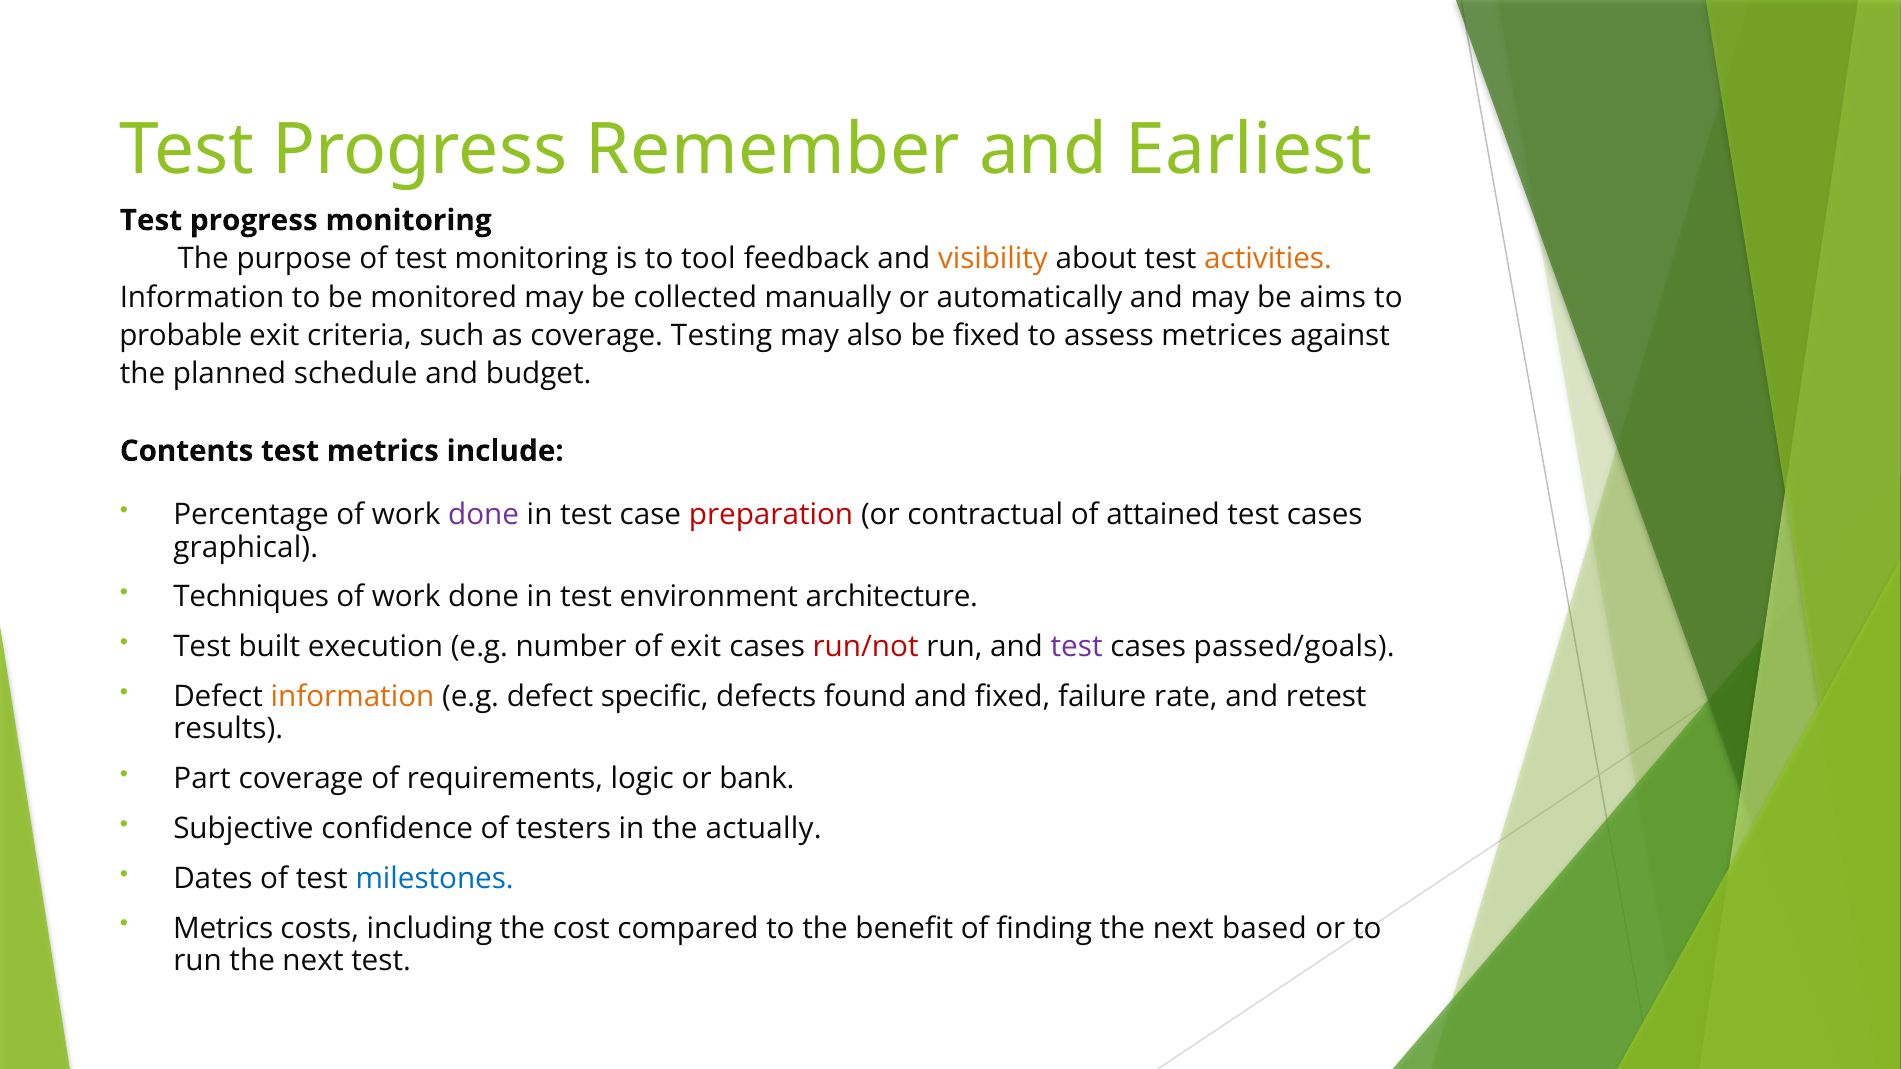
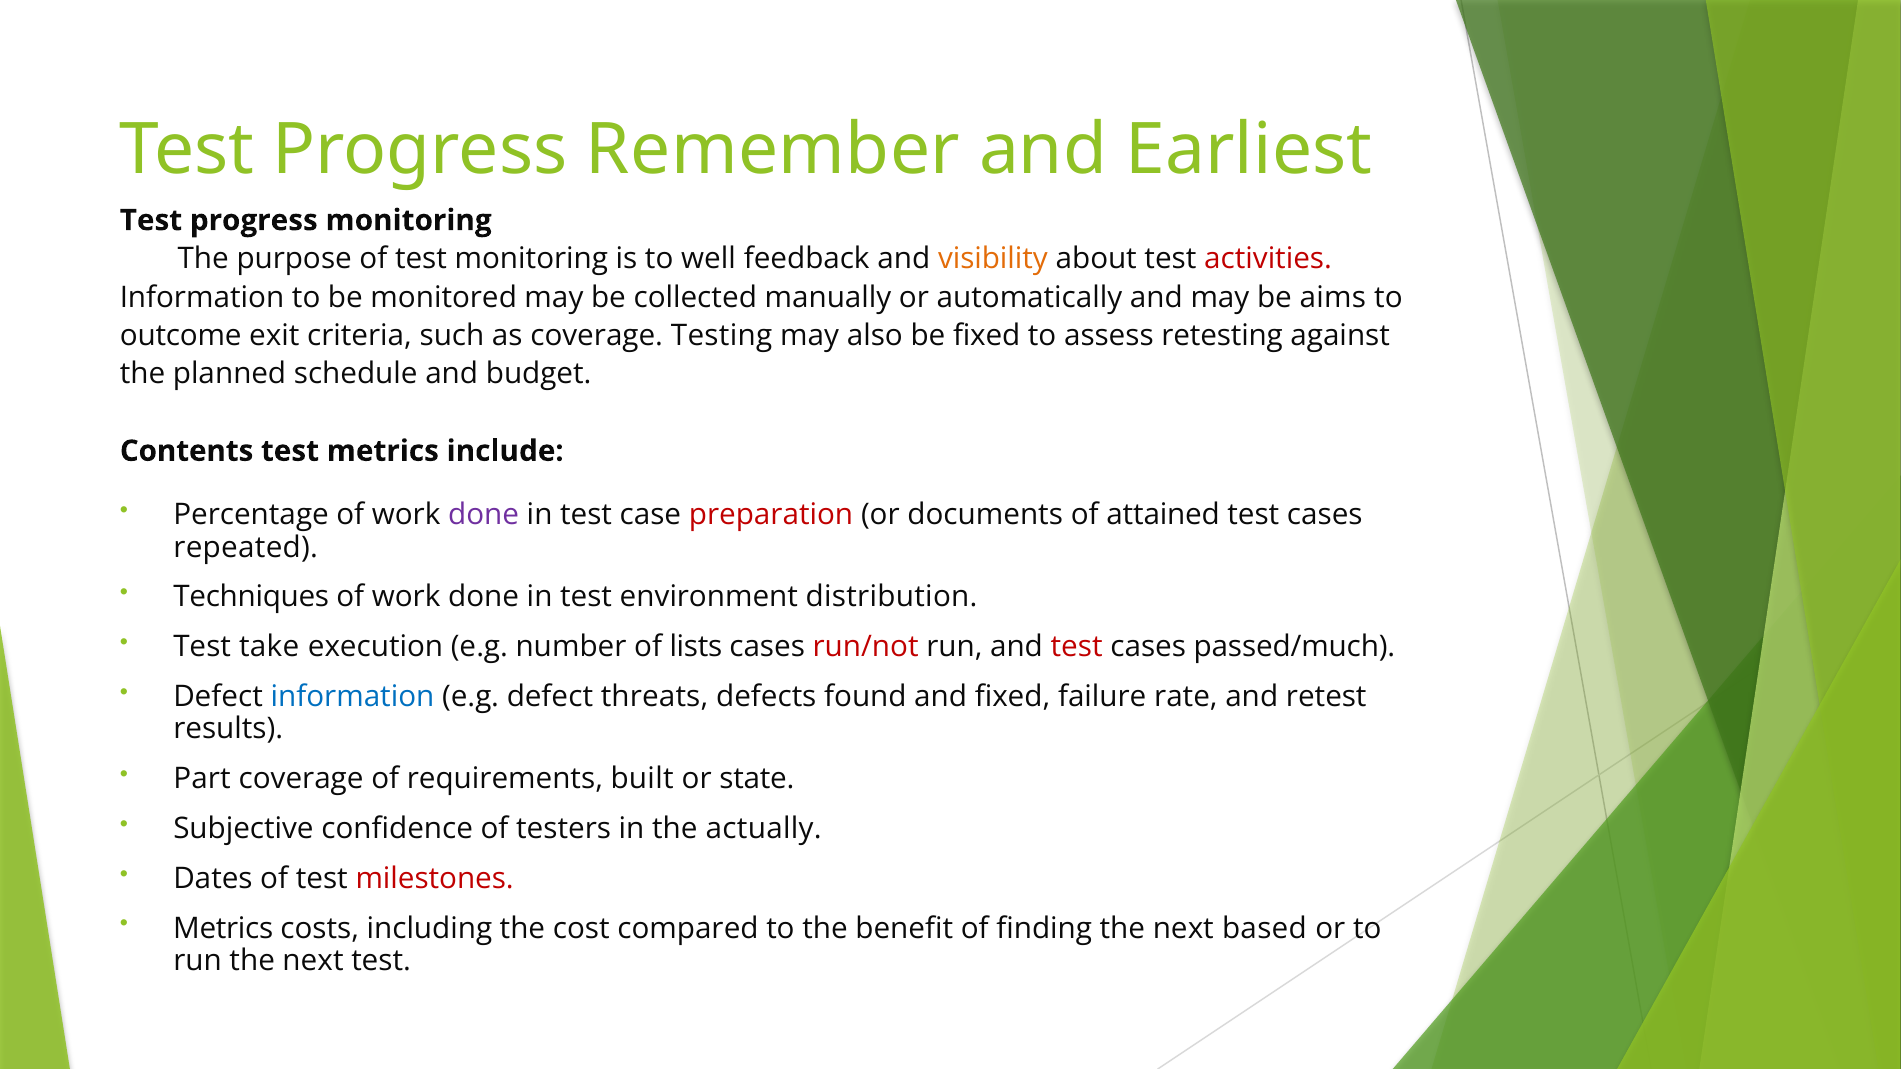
tool: tool -> well (708, 259)
activities colour: orange -> red (1268, 259)
probable: probable -> outcome (181, 336)
metrices: metrices -> retesting (1222, 336)
contractual: contractual -> documents (985, 515)
graphical: graphical -> repeated (246, 547)
architecture: architecture -> distribution (892, 597)
built: built -> take (269, 647)
of exit: exit -> lists (696, 647)
test colour: purple -> red (1077, 647)
passed/goals: passed/goals -> passed/much (1294, 647)
information colour: orange -> blue (352, 697)
specific: specific -> threats (654, 697)
logic: logic -> built (642, 779)
bank: bank -> state (757, 779)
milestones colour: blue -> red (435, 879)
